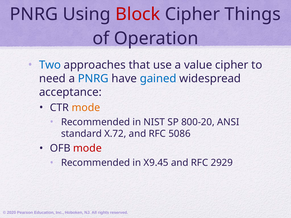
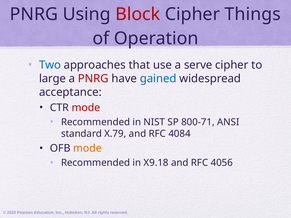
value: value -> serve (198, 65)
need: need -> large (52, 79)
PNRG colour: blue -> red (93, 79)
mode colour: orange -> red (86, 108)
800-20: 800-20 -> 800-71 (198, 122)
X.72: X.72 -> X.79 (115, 134)
5086: 5086 -> 4084 (180, 134)
mode colour: red -> orange (87, 148)
X9.45: X9.45 -> X9.18 (156, 163)
2929: 2929 -> 4056 (222, 163)
